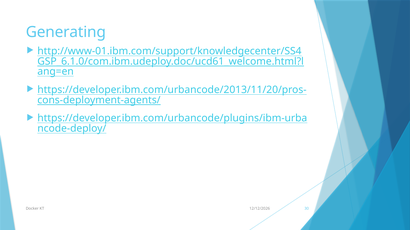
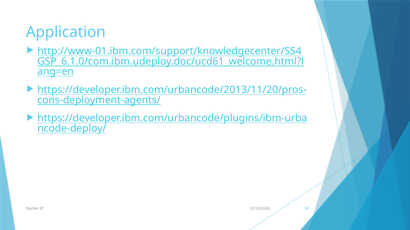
Generating: Generating -> Application (66, 32)
